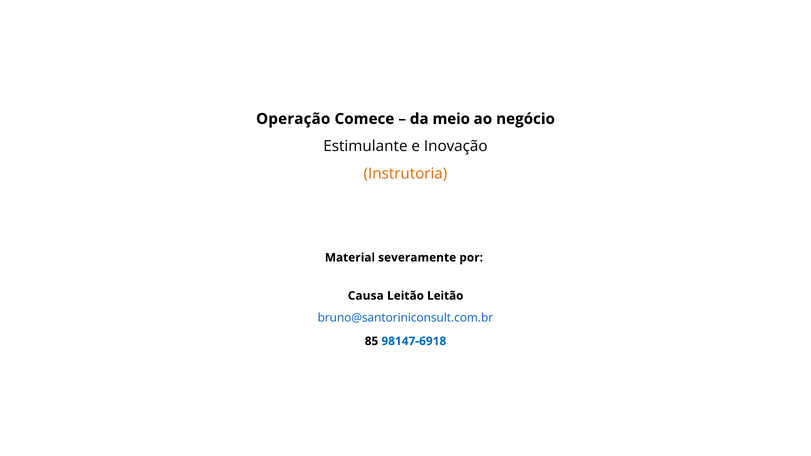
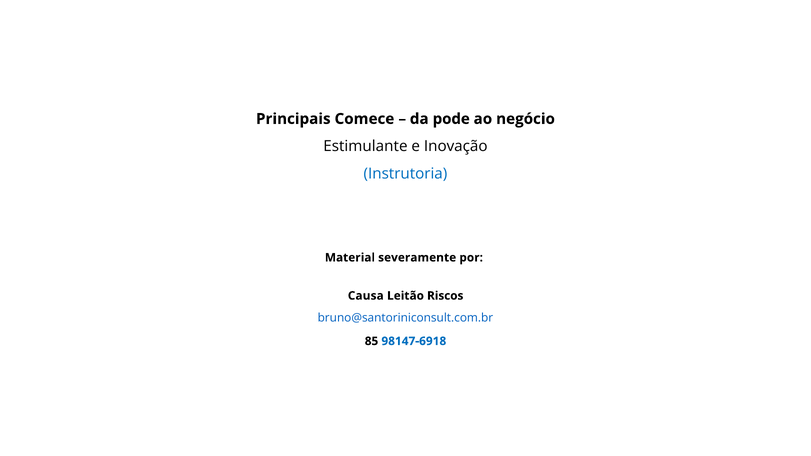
Operação: Operação -> Principais (293, 119)
meio: meio -> pode (451, 119)
Instrutoria colour: orange -> blue (405, 174)
Leitão Leitão: Leitão -> Riscos (445, 296)
